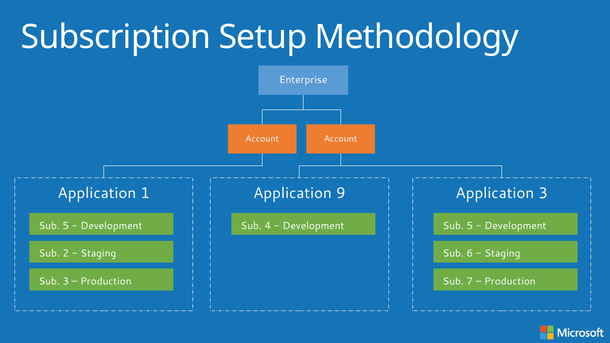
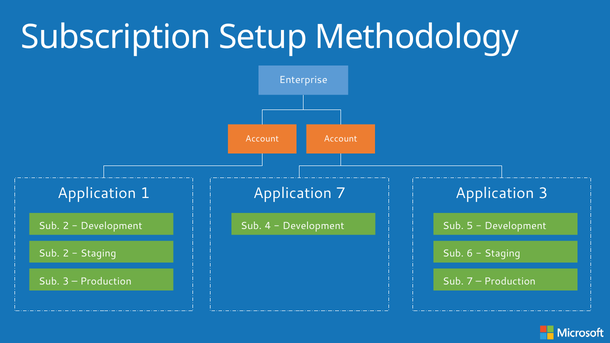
Application 9: 9 -> 7 (341, 193)
5: 5 -> 2 (66, 226)
